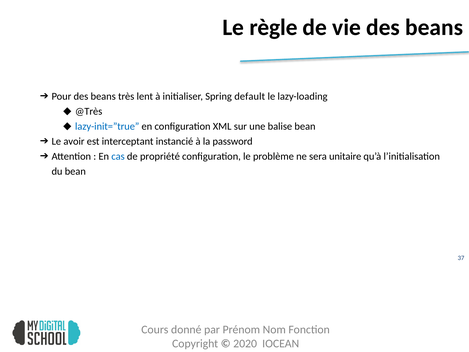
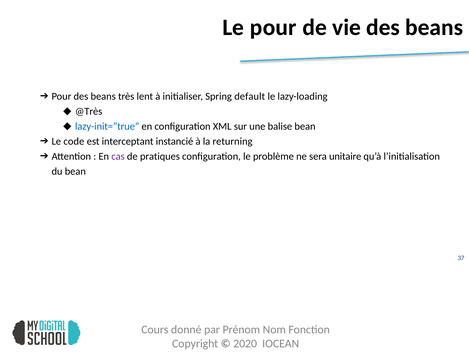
Le règle: règle -> pour (273, 27)
avoir: avoir -> code (74, 141)
password: password -> returning (233, 141)
cas colour: blue -> purple (118, 156)
propriété: propriété -> pratiques (160, 156)
